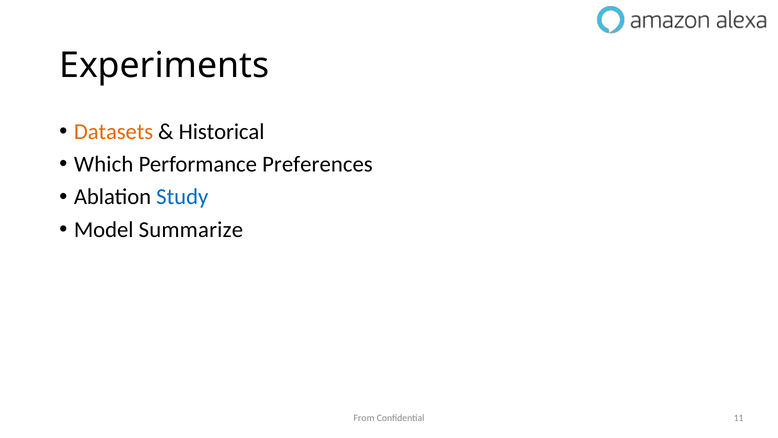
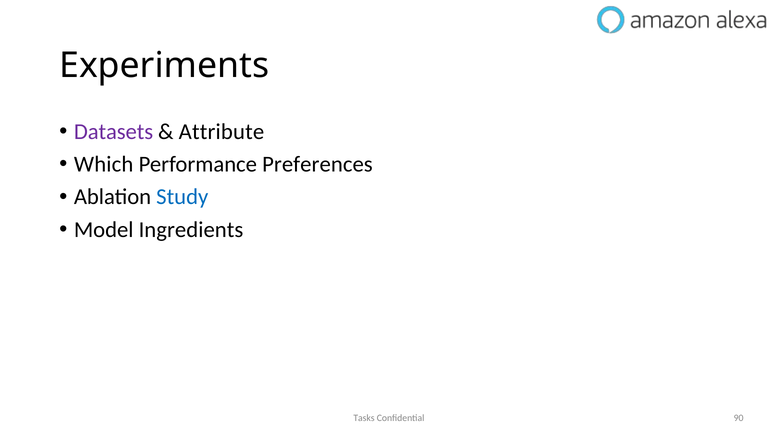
Datasets colour: orange -> purple (114, 132)
Historical: Historical -> Attribute (221, 132)
Summarize: Summarize -> Ingredients (191, 229)
From: From -> Tasks (364, 418)
11: 11 -> 90 (739, 418)
